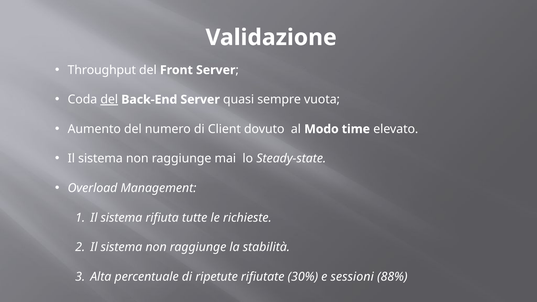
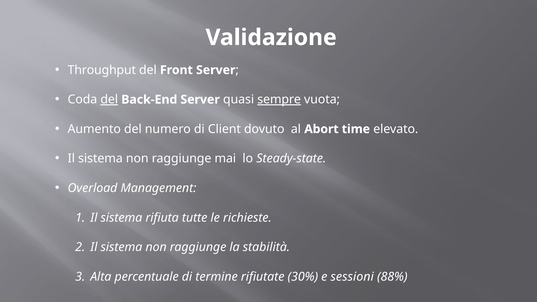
sempre underline: none -> present (279, 100)
Modo: Modo -> Abort (321, 129)
ripetute: ripetute -> termine (217, 277)
